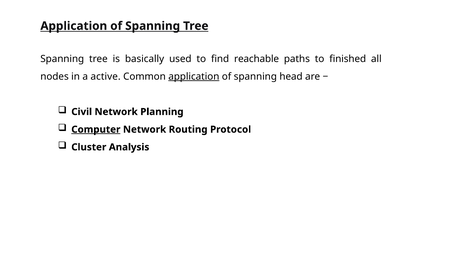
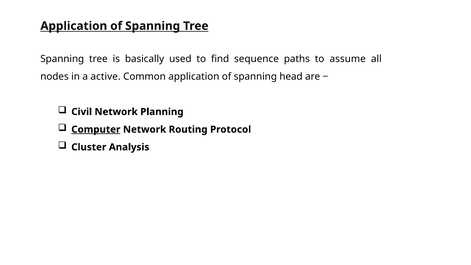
reachable: reachable -> sequence (256, 59)
finished: finished -> assume (348, 59)
application underline: present -> none (194, 76)
